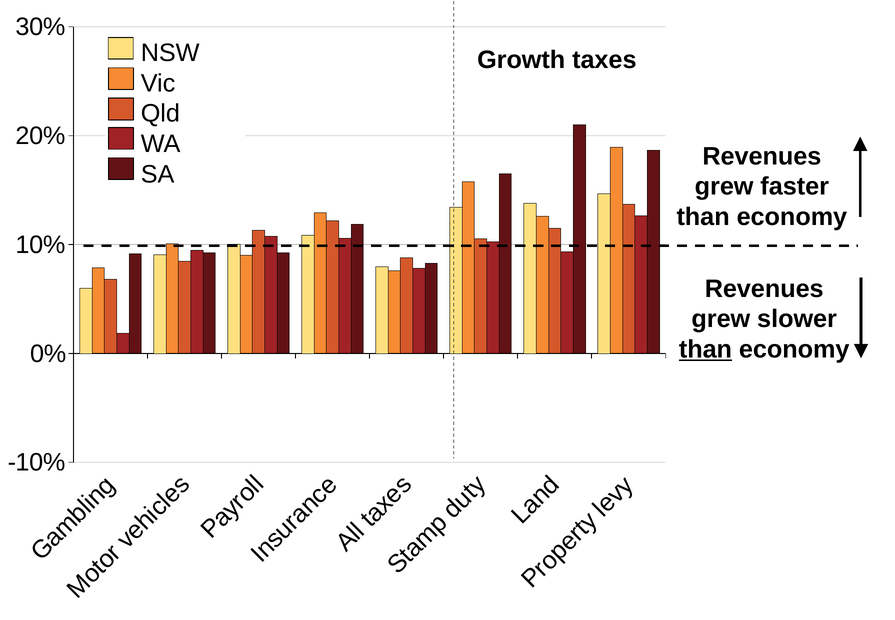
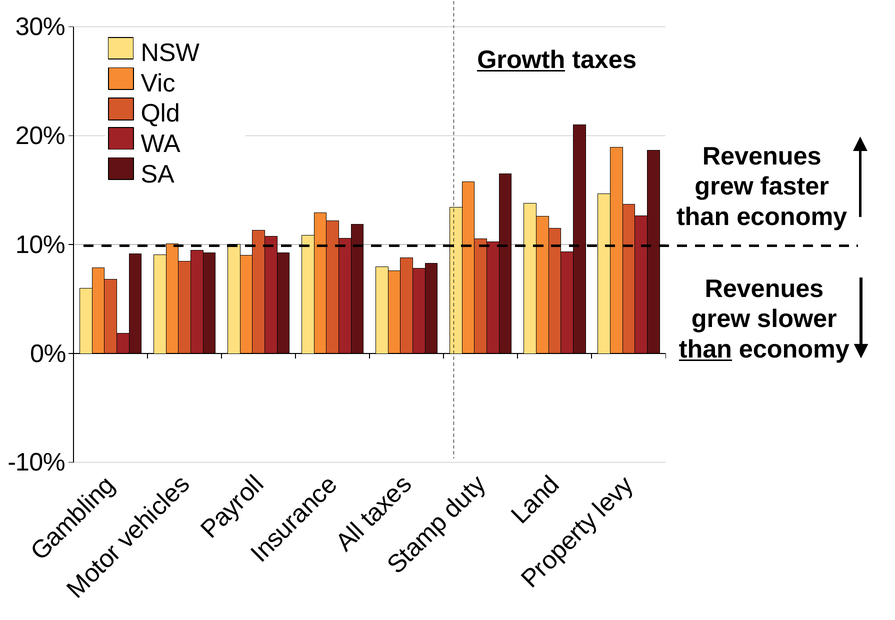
Growth underline: none -> present (521, 60)
